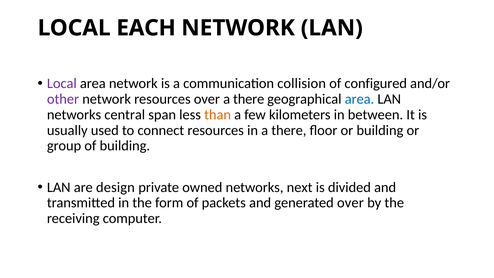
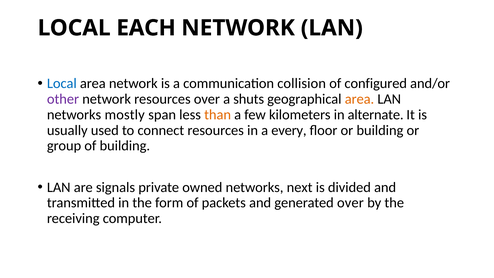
Local colour: purple -> blue (62, 84)
over a there: there -> shuts (249, 99)
area colour: blue -> orange (359, 99)
central: central -> mostly (125, 115)
between: between -> alternate (376, 115)
in a there: there -> every (289, 130)
design: design -> signals (116, 187)
